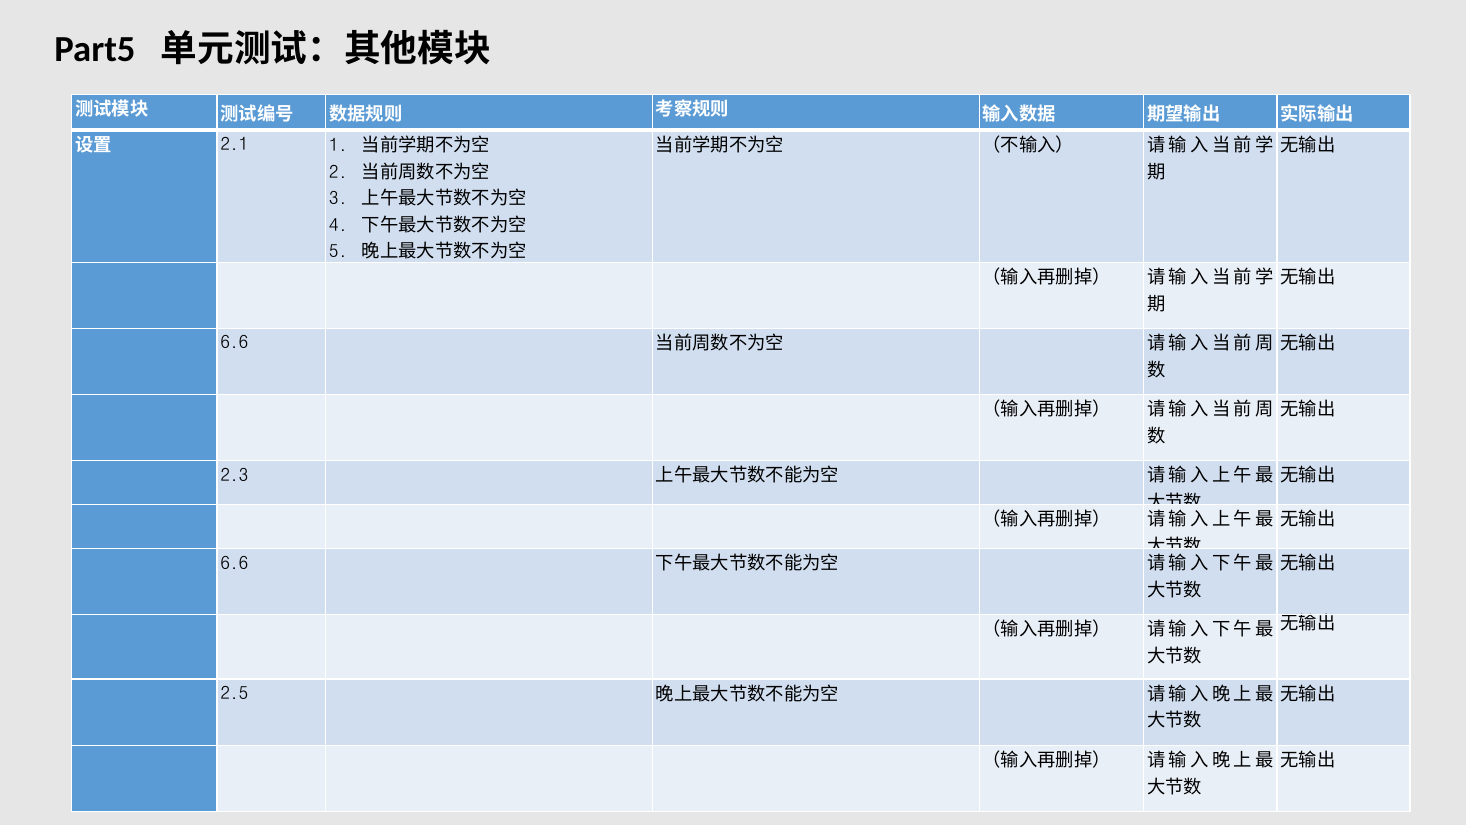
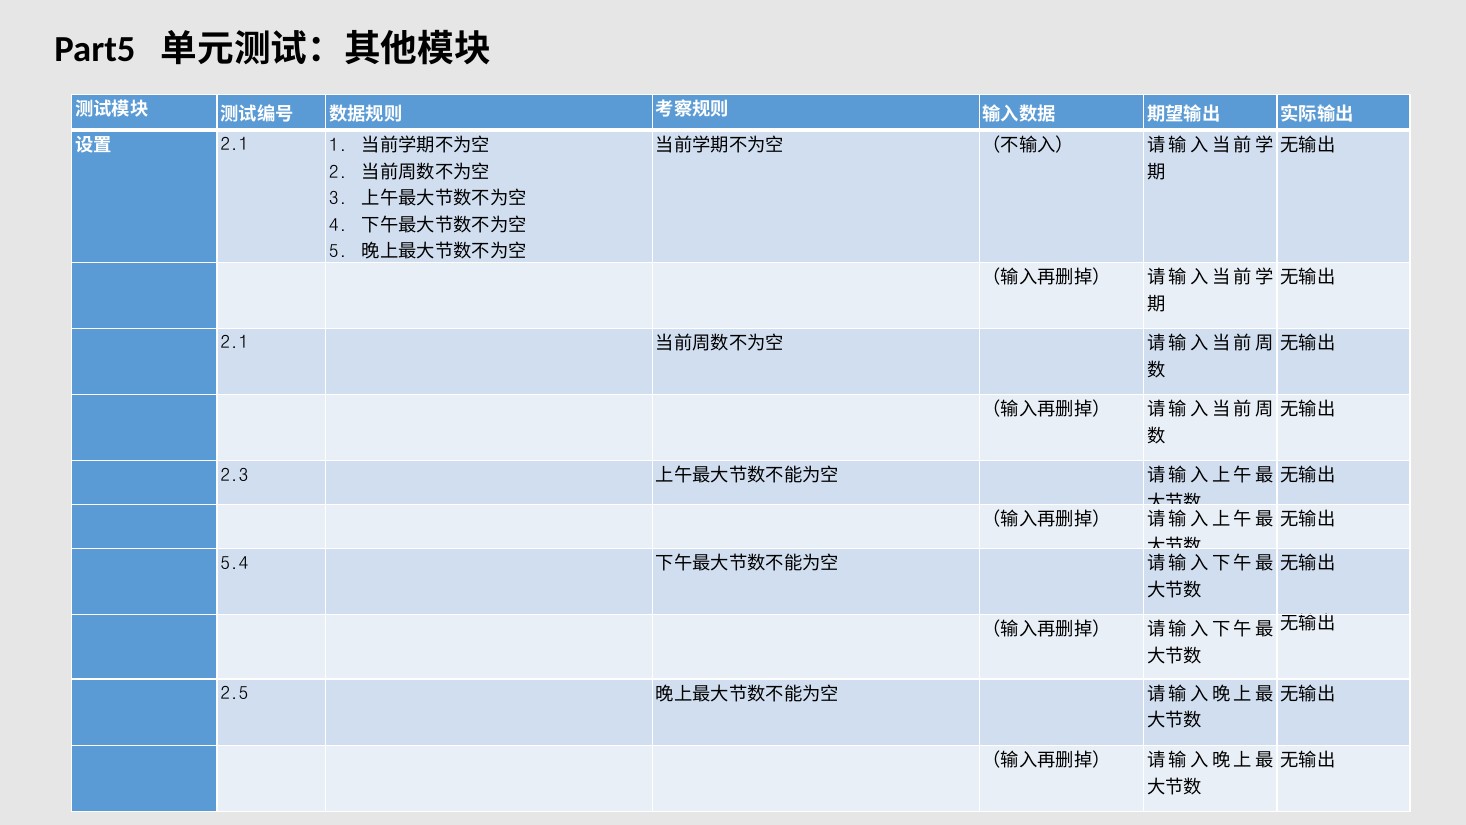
6.6: 6.6 -> 2.1 (234, 343)
6.6: 6.6 -> 5.4 (234, 563)
